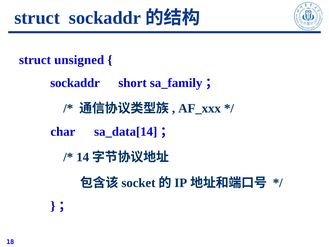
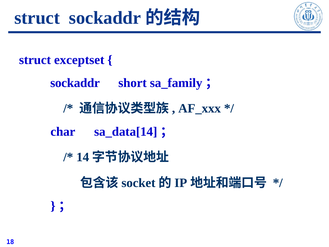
unsigned: unsigned -> exceptset (79, 60)
